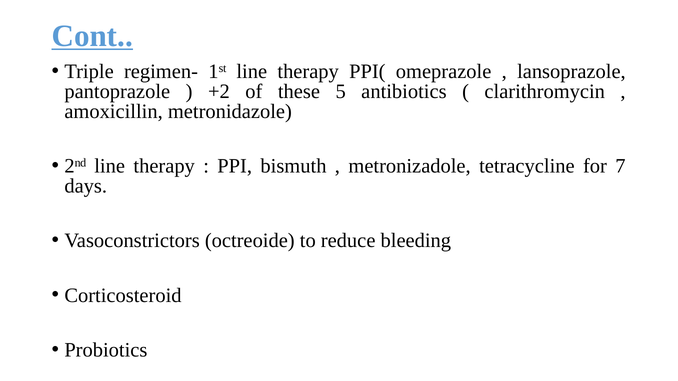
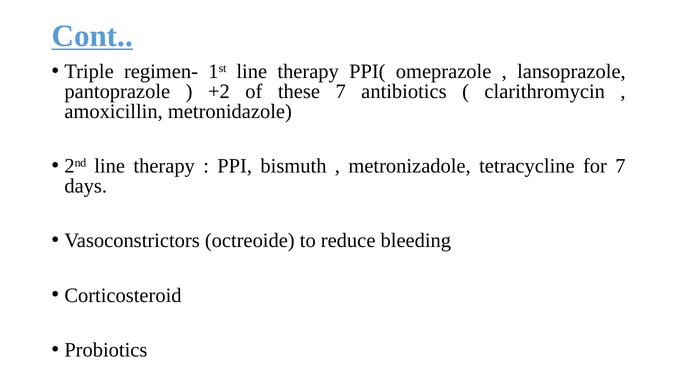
these 5: 5 -> 7 (341, 92)
